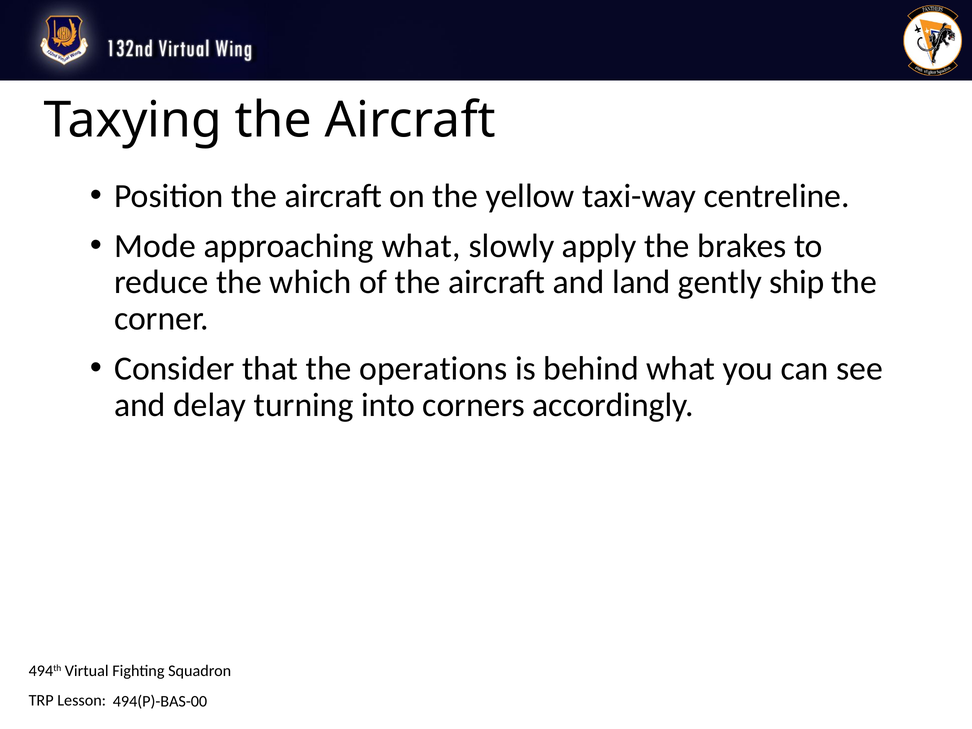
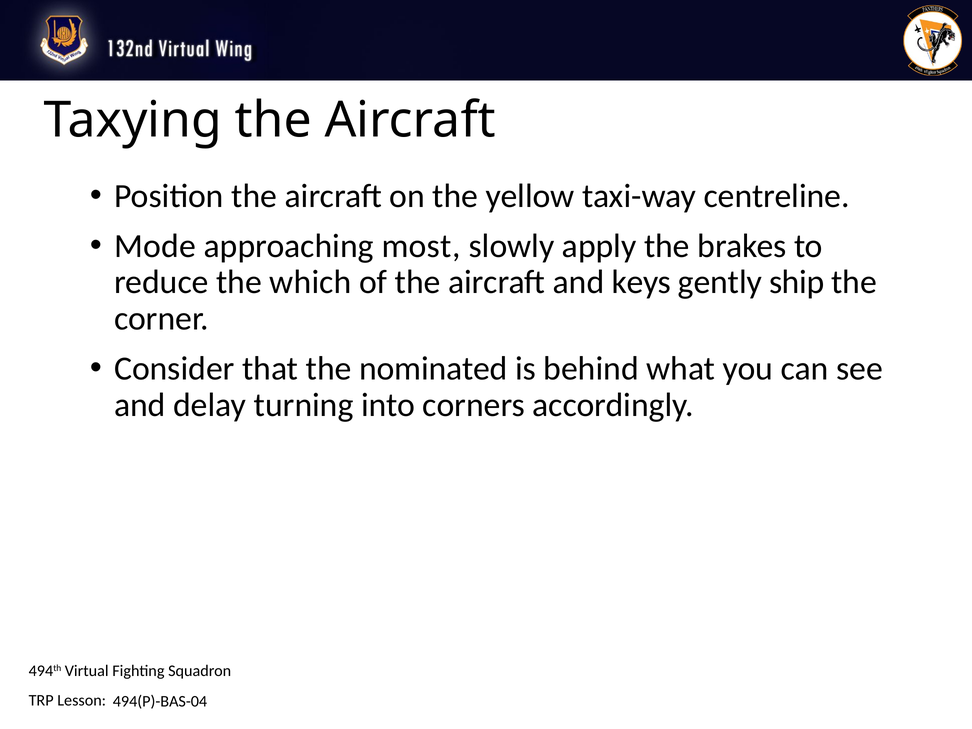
approaching what: what -> most (421, 246)
land: land -> keys (641, 282)
operations: operations -> nominated (433, 369)
494(P)-BAS-00: 494(P)-BAS-00 -> 494(P)-BAS-04 (160, 702)
